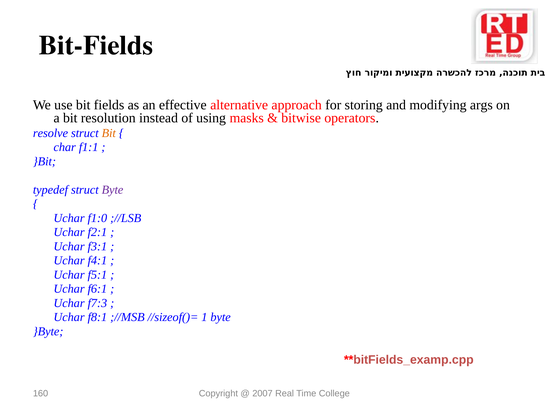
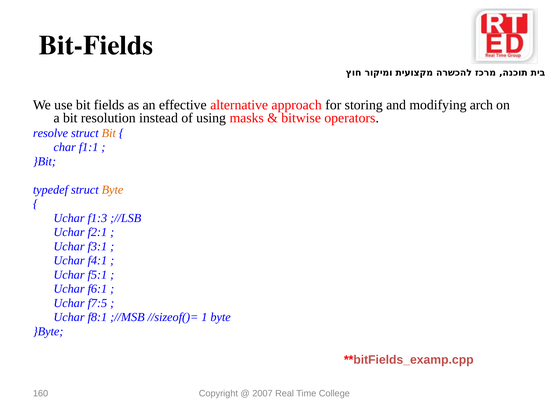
args: args -> arch (481, 105)
Byte colour: purple -> orange (112, 190)
f1:0: f1:0 -> f1:3 (97, 218)
f7:3: f7:3 -> f7:5 (97, 303)
